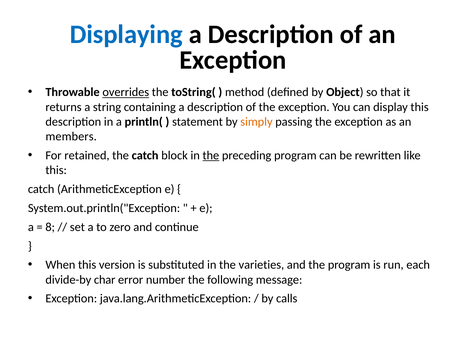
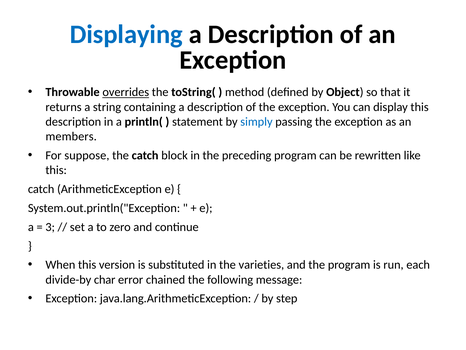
simply colour: orange -> blue (256, 122)
retained: retained -> suppose (87, 155)
the underline: present -> none (211, 155)
8: 8 -> 3 (50, 227)
number: number -> chained (166, 279)
calls: calls -> step (287, 298)
